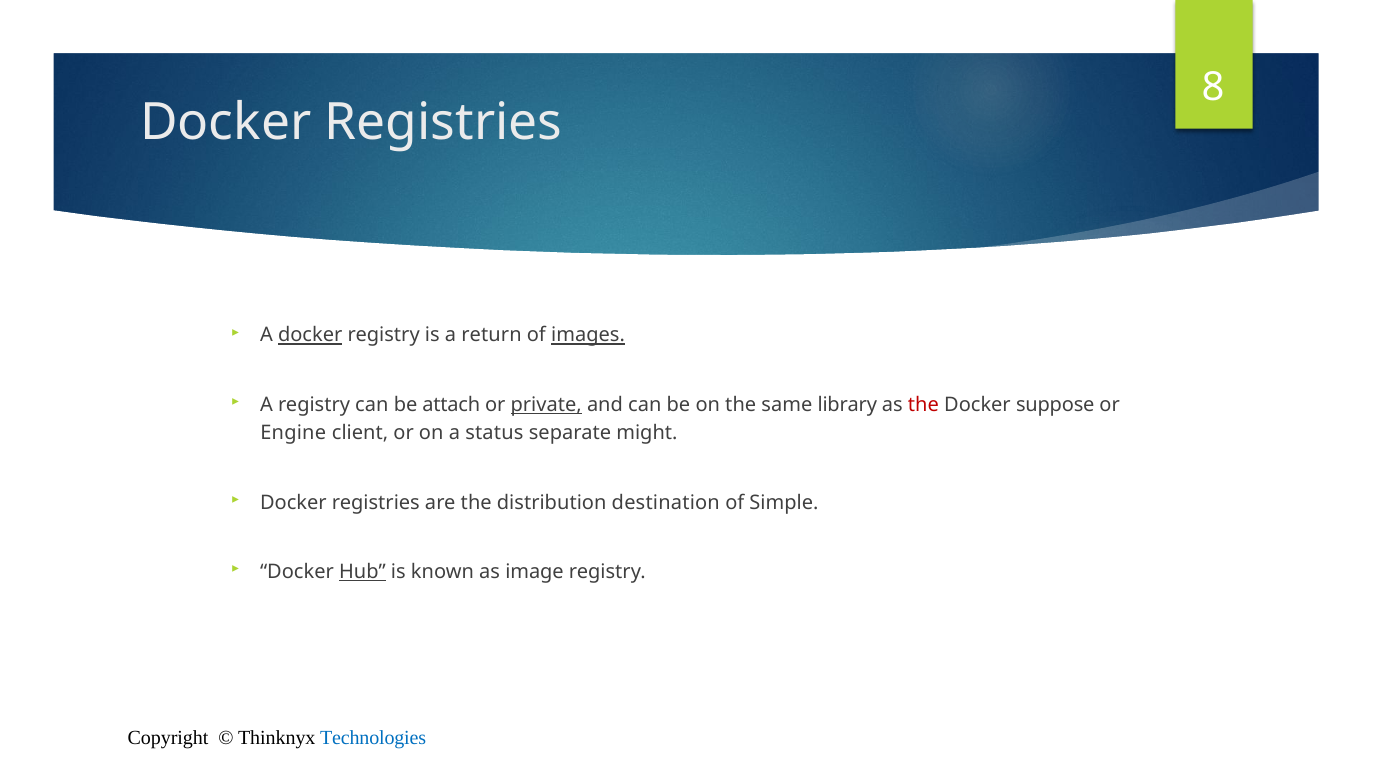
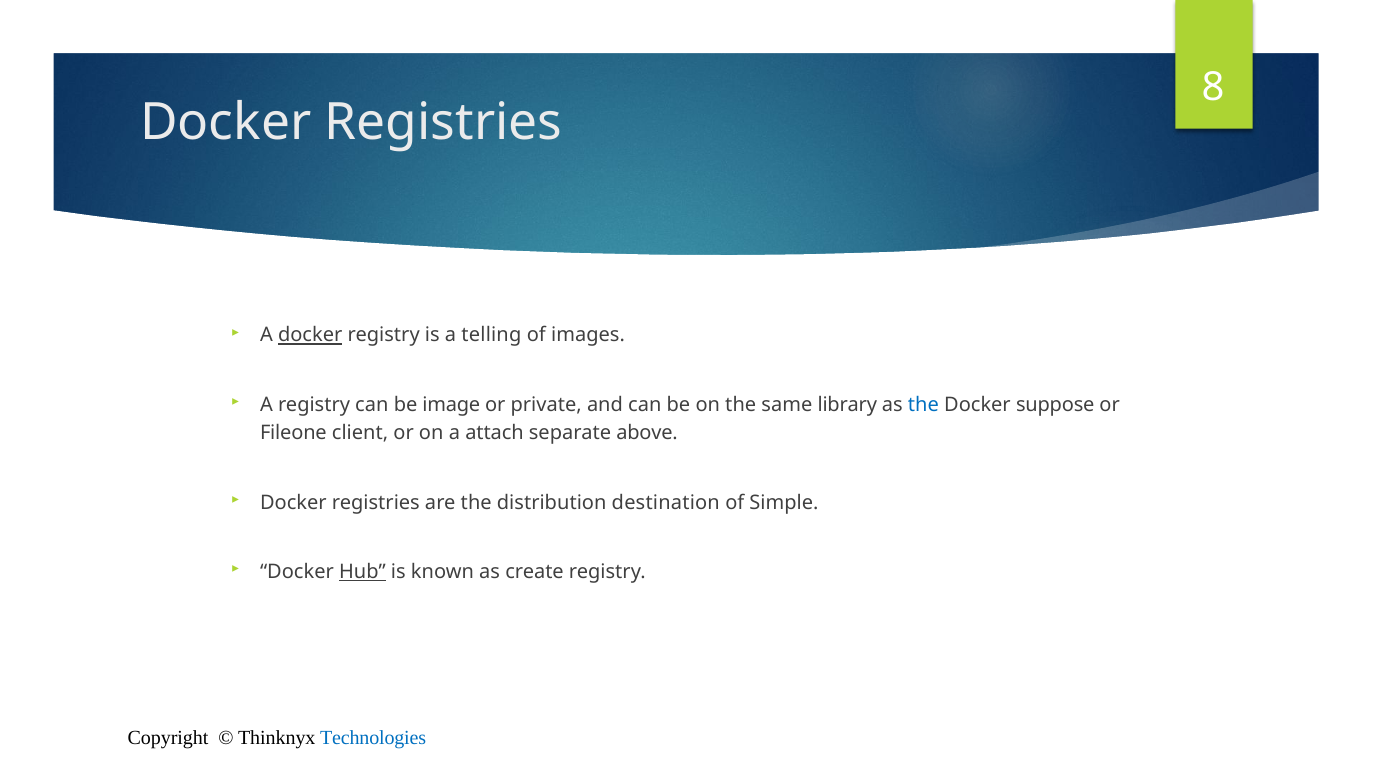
return: return -> telling (491, 336)
images underline: present -> none (588, 336)
attach: attach -> image (451, 405)
private underline: present -> none (546, 405)
the colour: red -> blue (923, 405)
Engine: Engine -> Fileone (293, 434)
status: status -> attach (495, 434)
might: might -> above (647, 434)
image: image -> create (535, 572)
